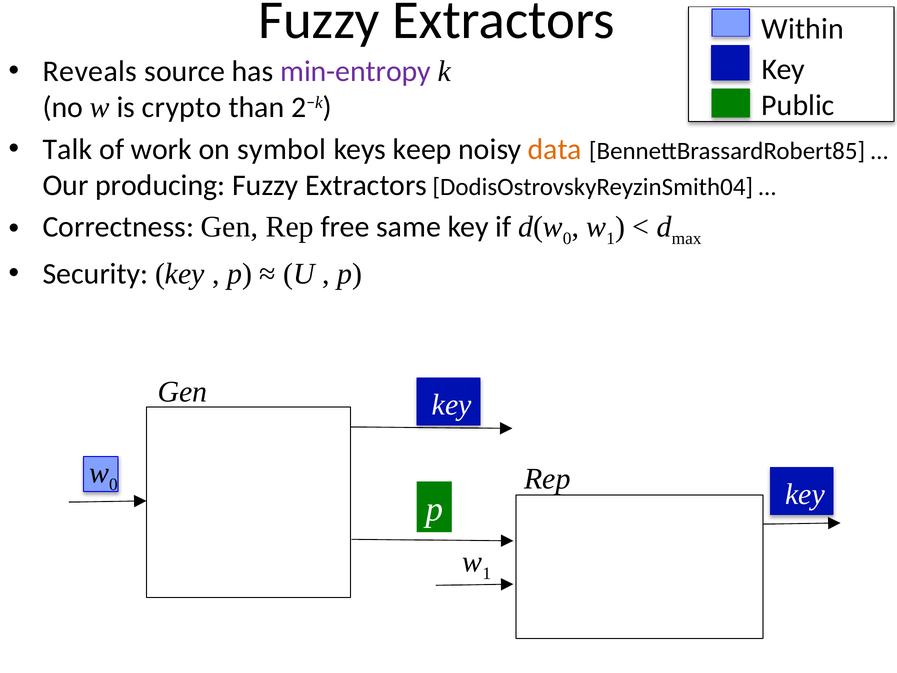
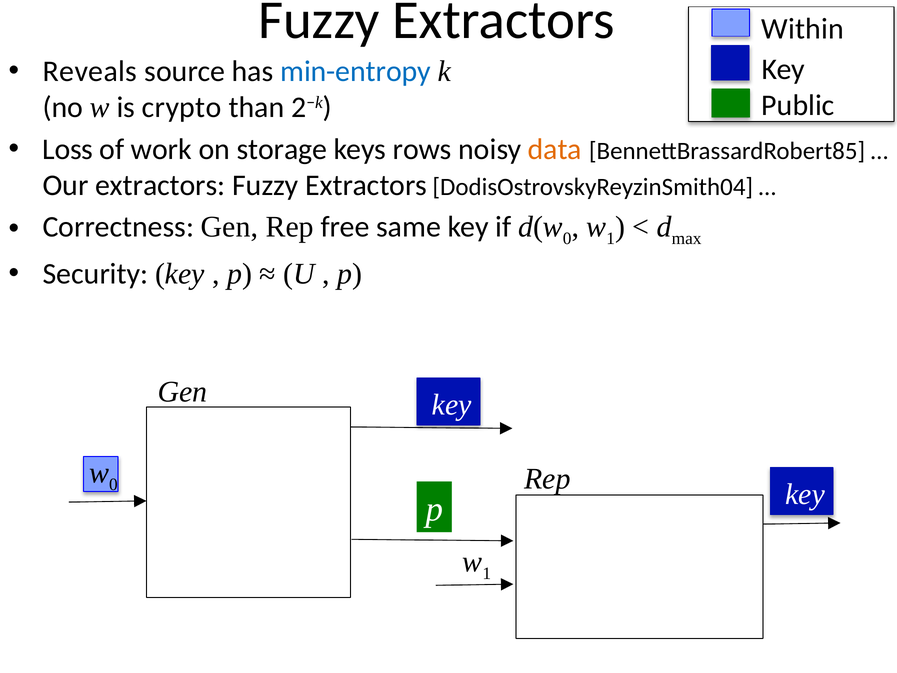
min-entropy colour: purple -> blue (356, 72)
Talk: Talk -> Loss (68, 149)
symbol: symbol -> storage (282, 149)
keep: keep -> rows (422, 149)
producing: producing -> extractors (160, 185)
